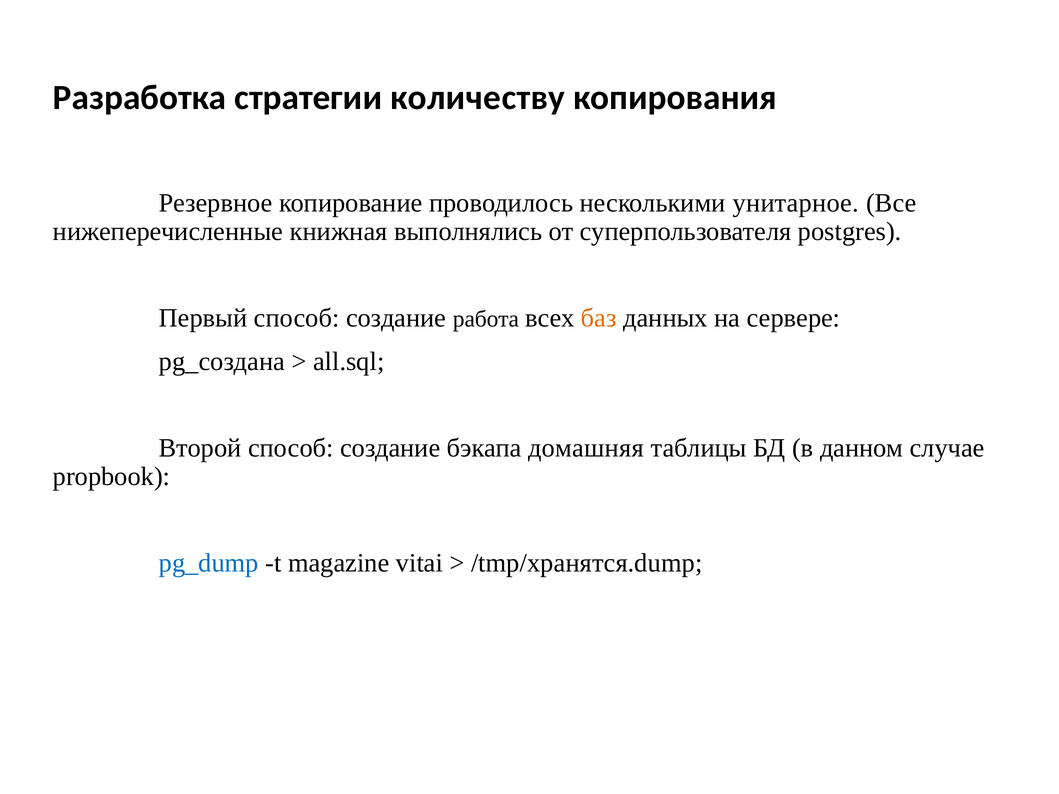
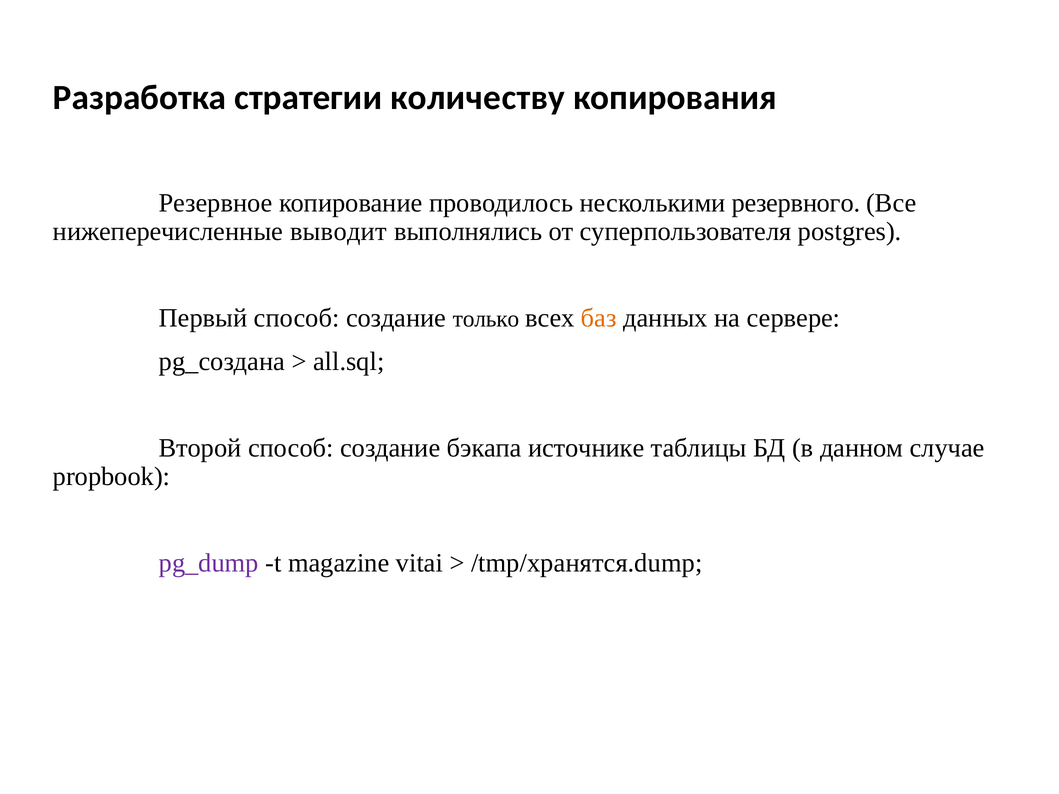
унитарное: унитарное -> резервного (796, 203)
книжная: книжная -> выводит (339, 232)
работа: работа -> только (486, 319)
домашняя: домашняя -> источнике (586, 448)
pg_dump colour: blue -> purple (209, 563)
